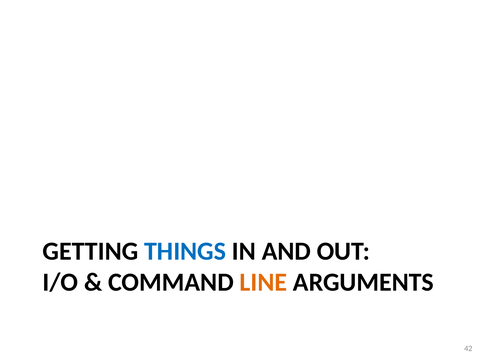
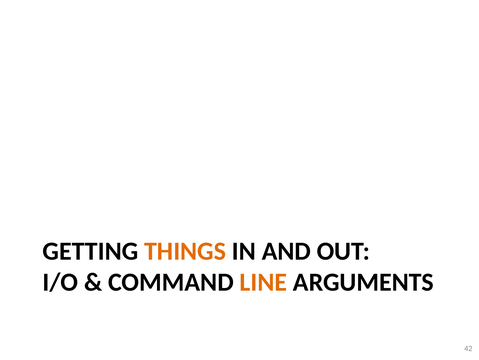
THINGS colour: blue -> orange (185, 251)
